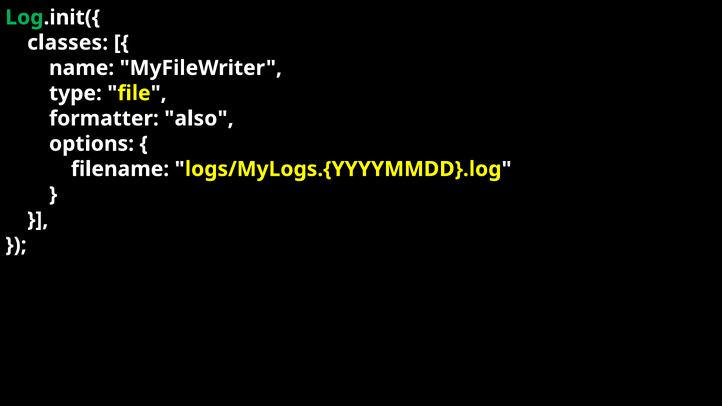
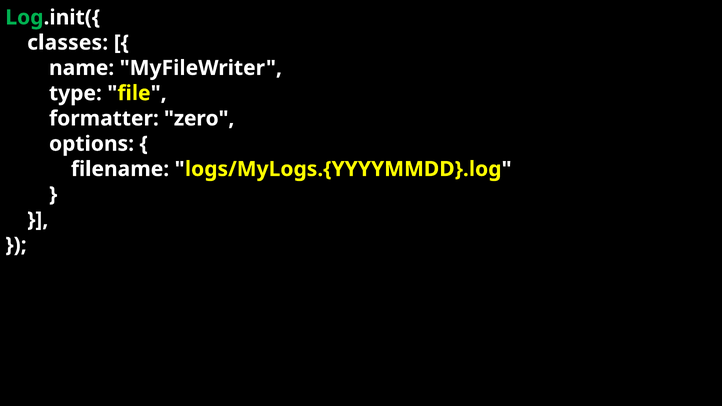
also: also -> zero (199, 119)
